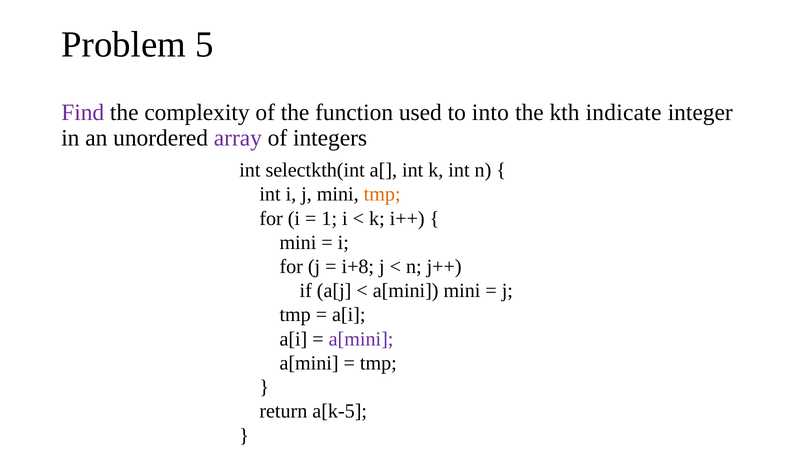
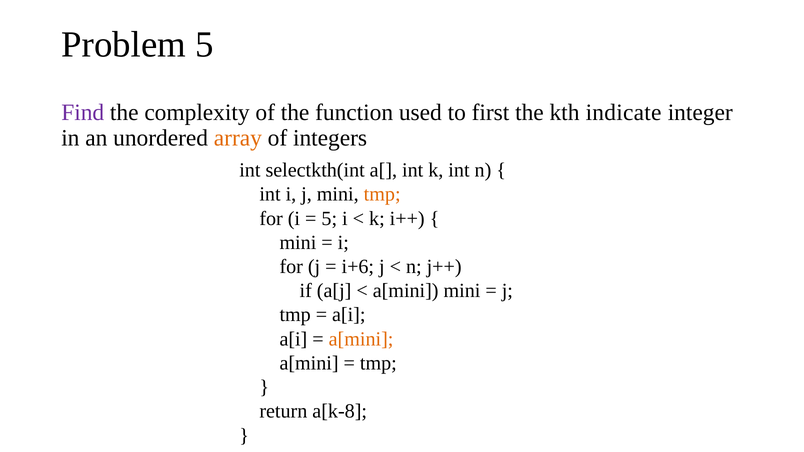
into: into -> first (490, 113)
array colour: purple -> orange (238, 138)
1: 1 -> 5 (329, 219)
i+8: i+8 -> i+6 (358, 267)
a[mini colour: purple -> orange (361, 339)
a[k-5: a[k-5 -> a[k-8 (340, 411)
